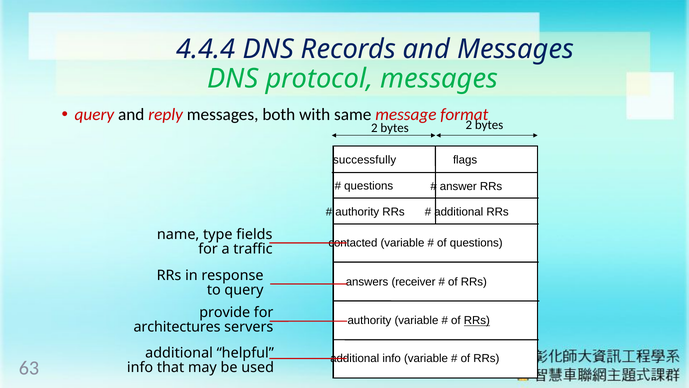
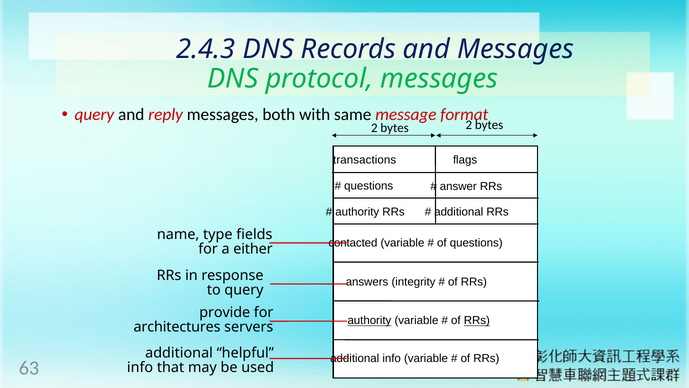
4.4.4: 4.4.4 -> 2.4.3 (206, 49)
successfully: successfully -> transactions (365, 160)
traffic: traffic -> either (253, 249)
receiver: receiver -> integrity (413, 282)
authority underline: none -> present (369, 320)
